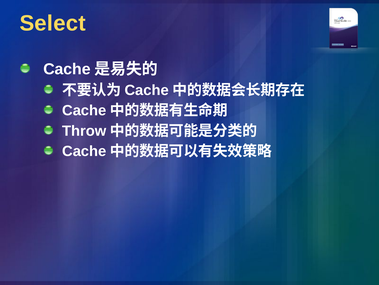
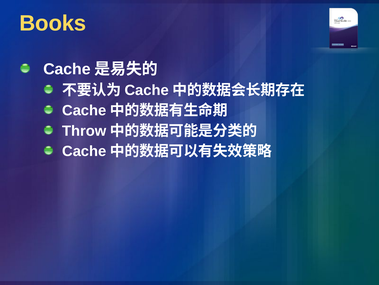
Select: Select -> Books (53, 23)
